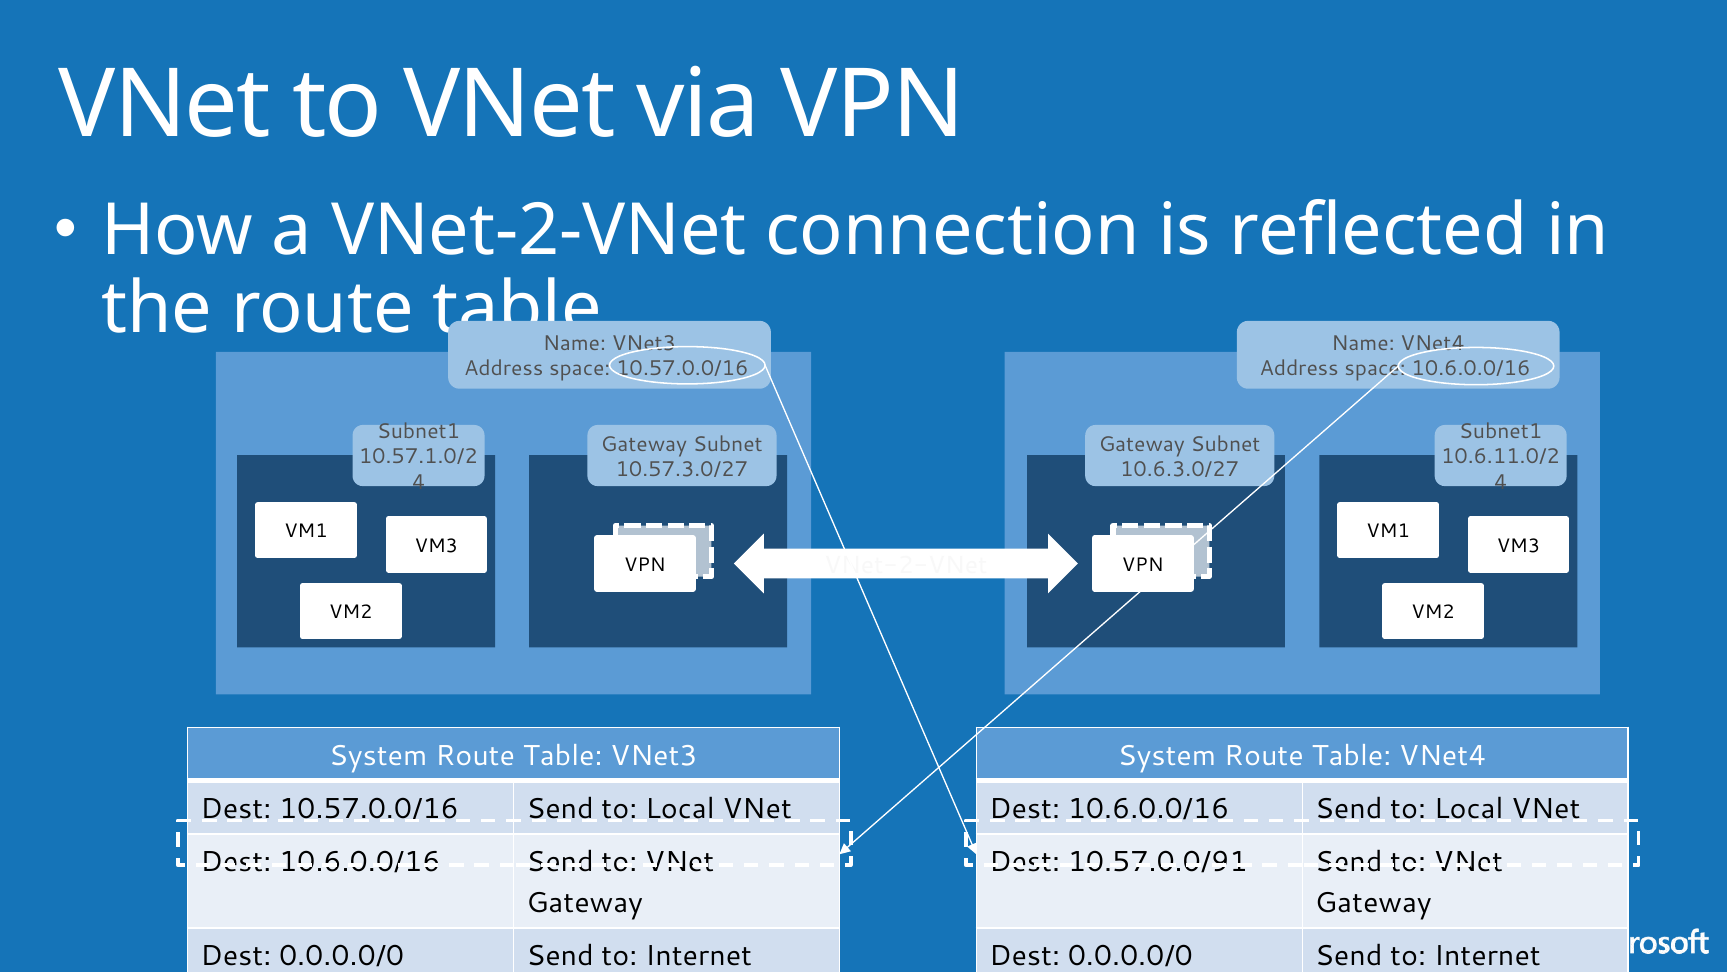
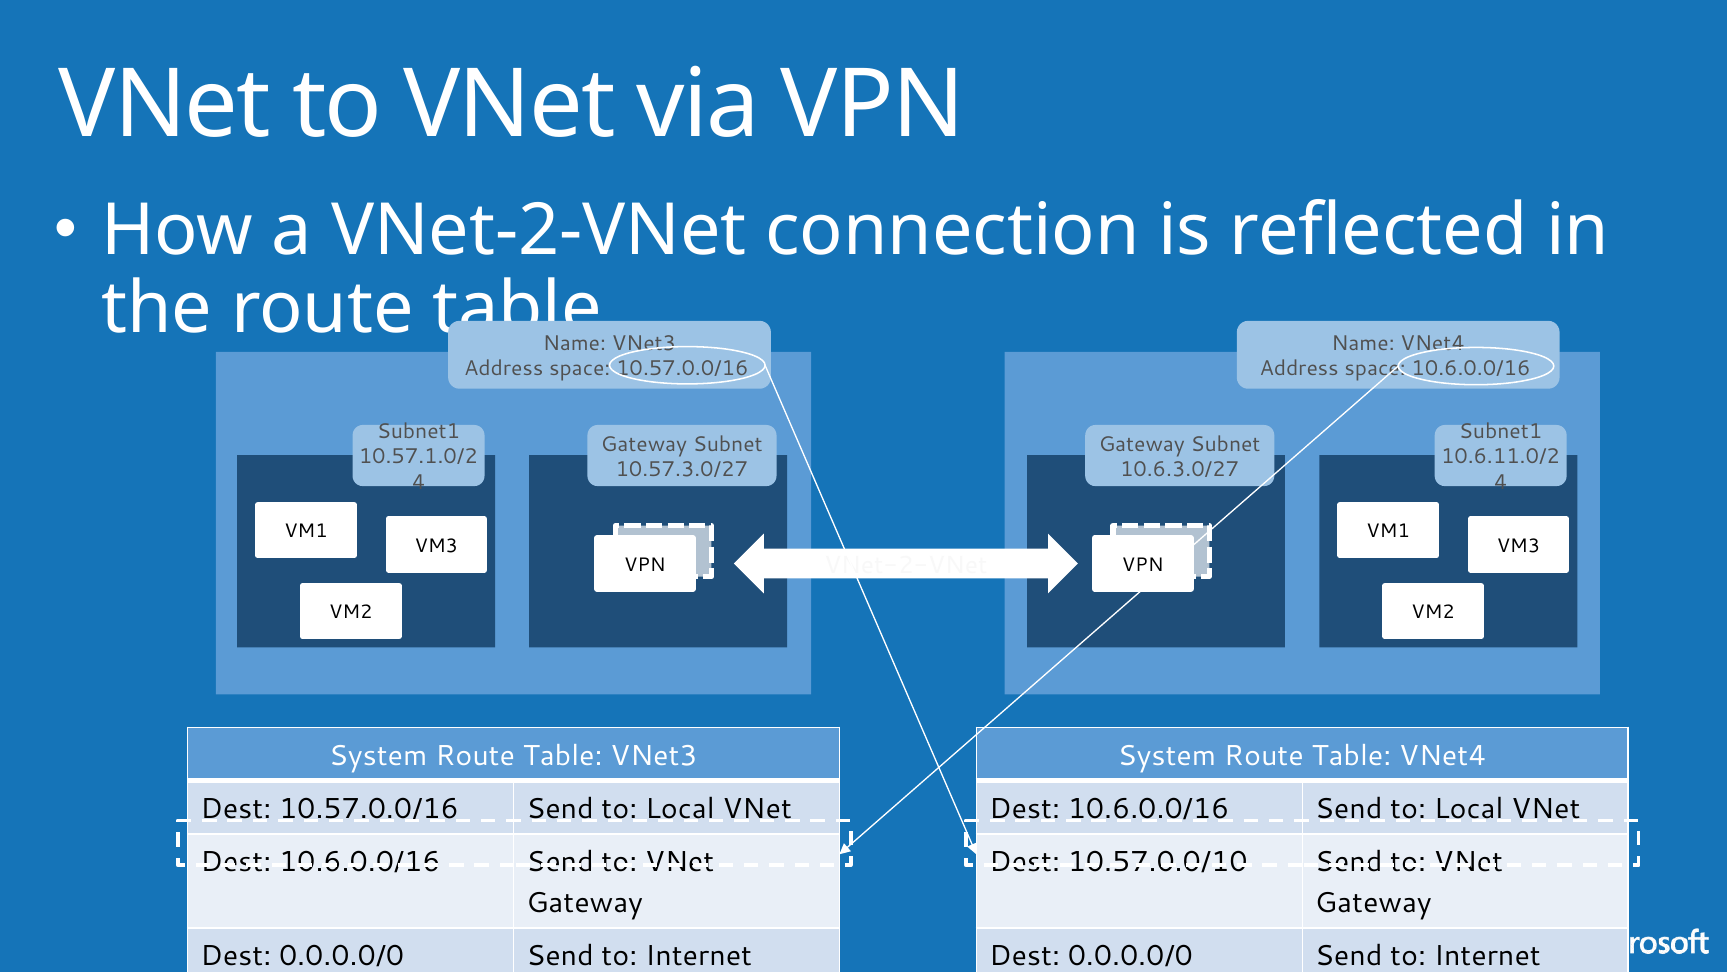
10.57.0.0/91: 10.57.0.0/91 -> 10.57.0.0/10 (1158, 862)
